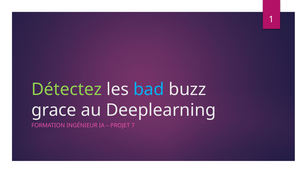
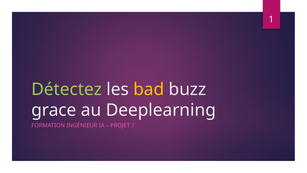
bad colour: light blue -> yellow (149, 89)
